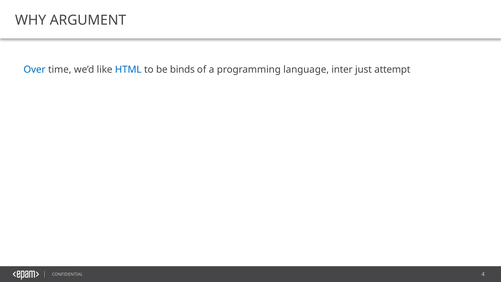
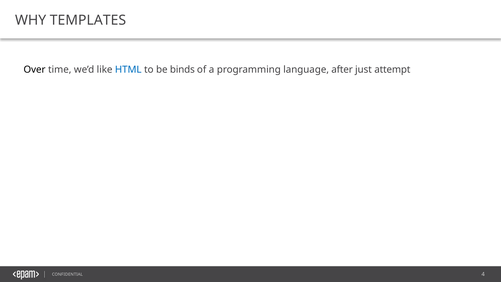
ARGUMENT: ARGUMENT -> TEMPLATES (88, 20)
Over colour: blue -> black (35, 69)
inter: inter -> after (342, 69)
